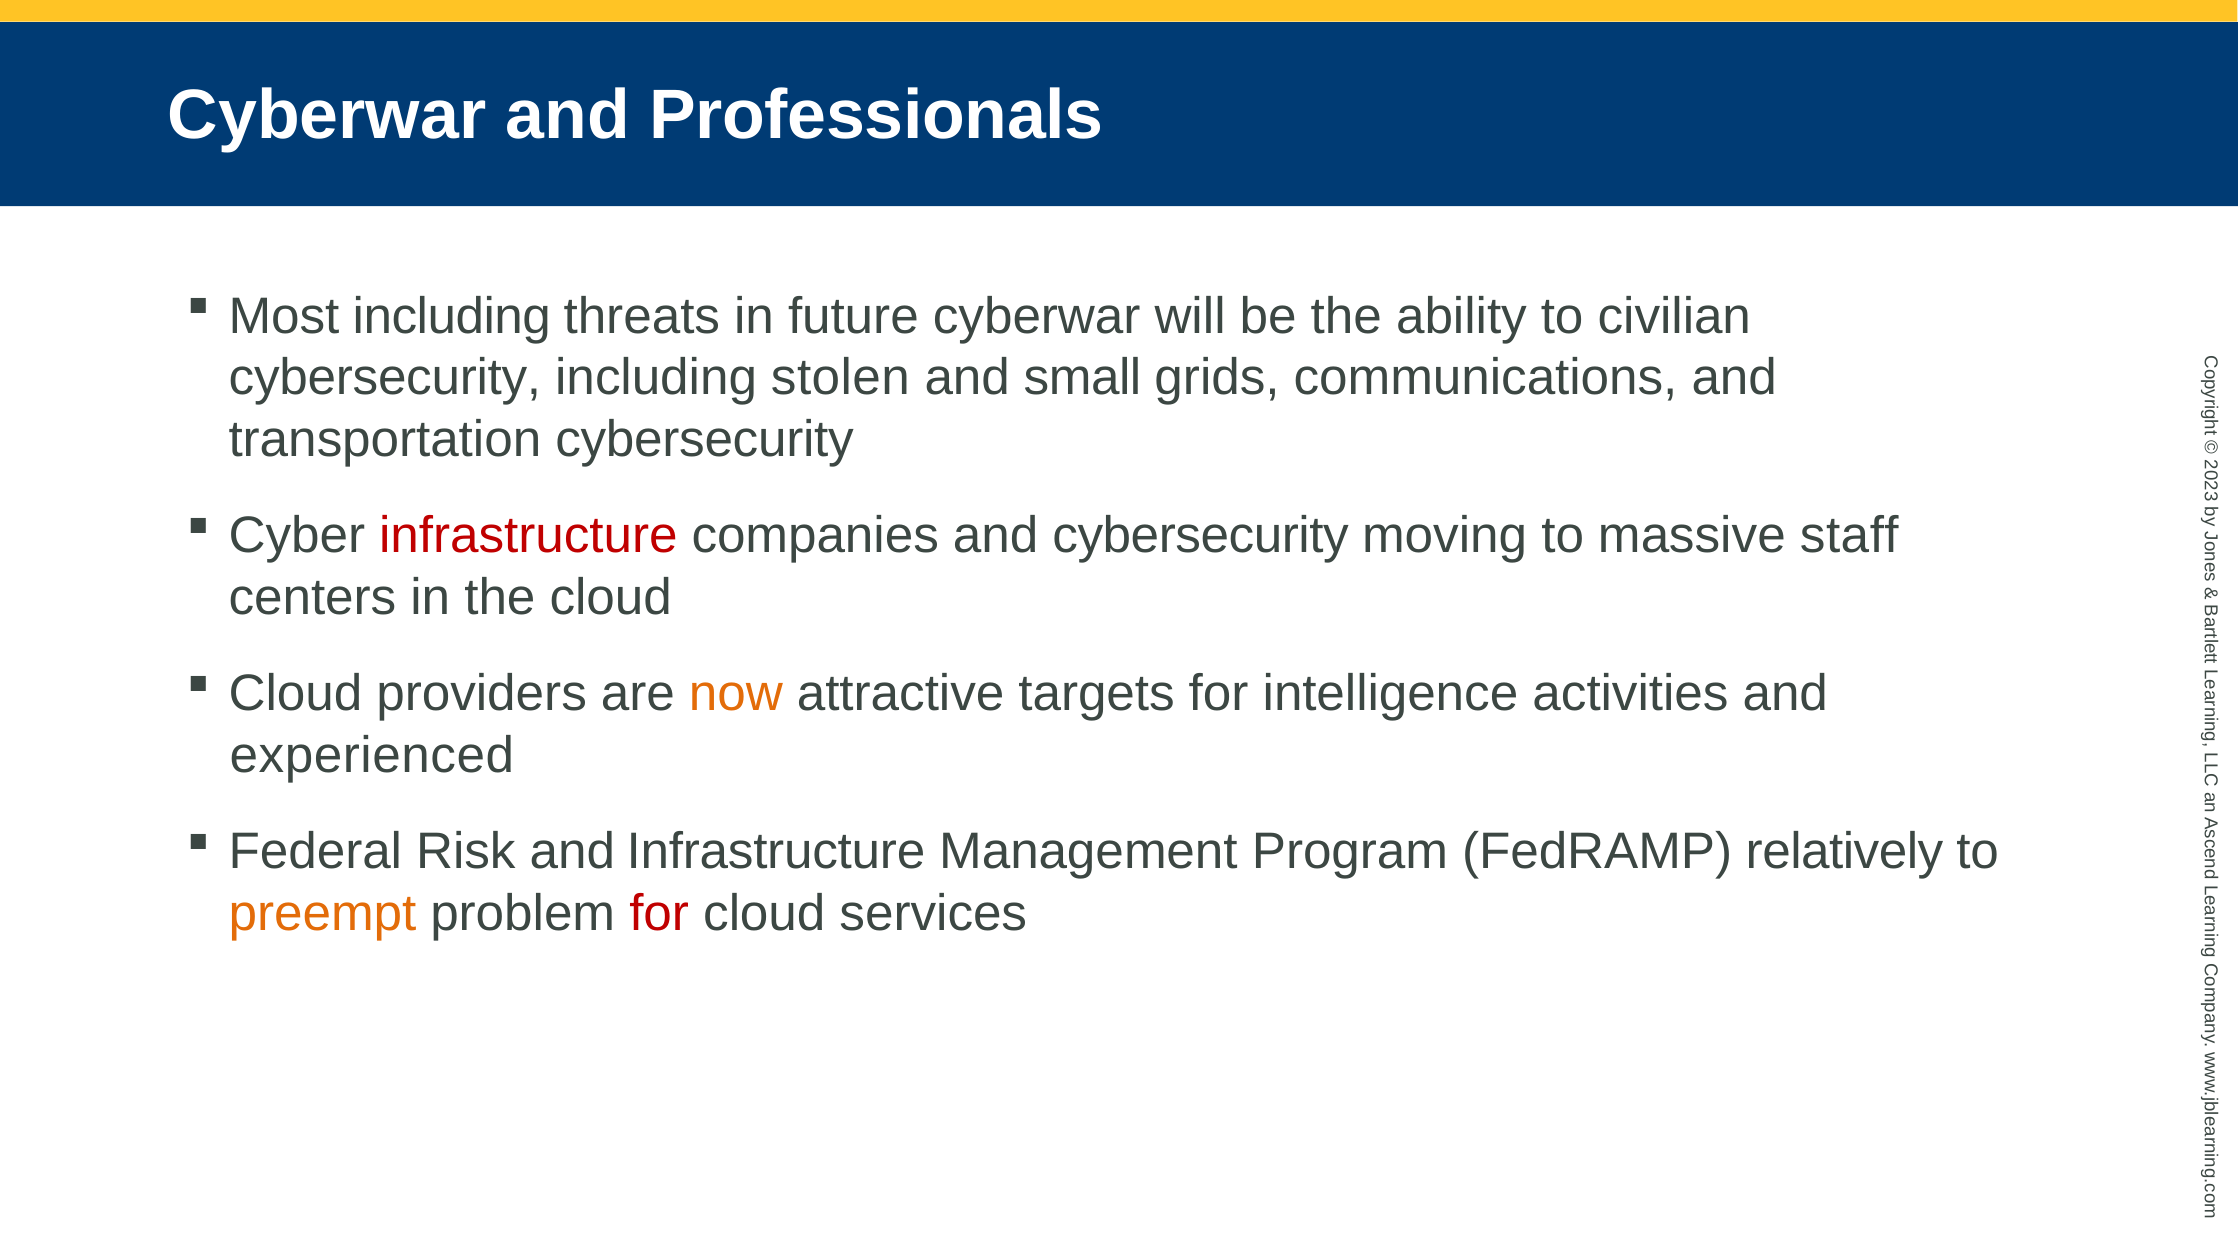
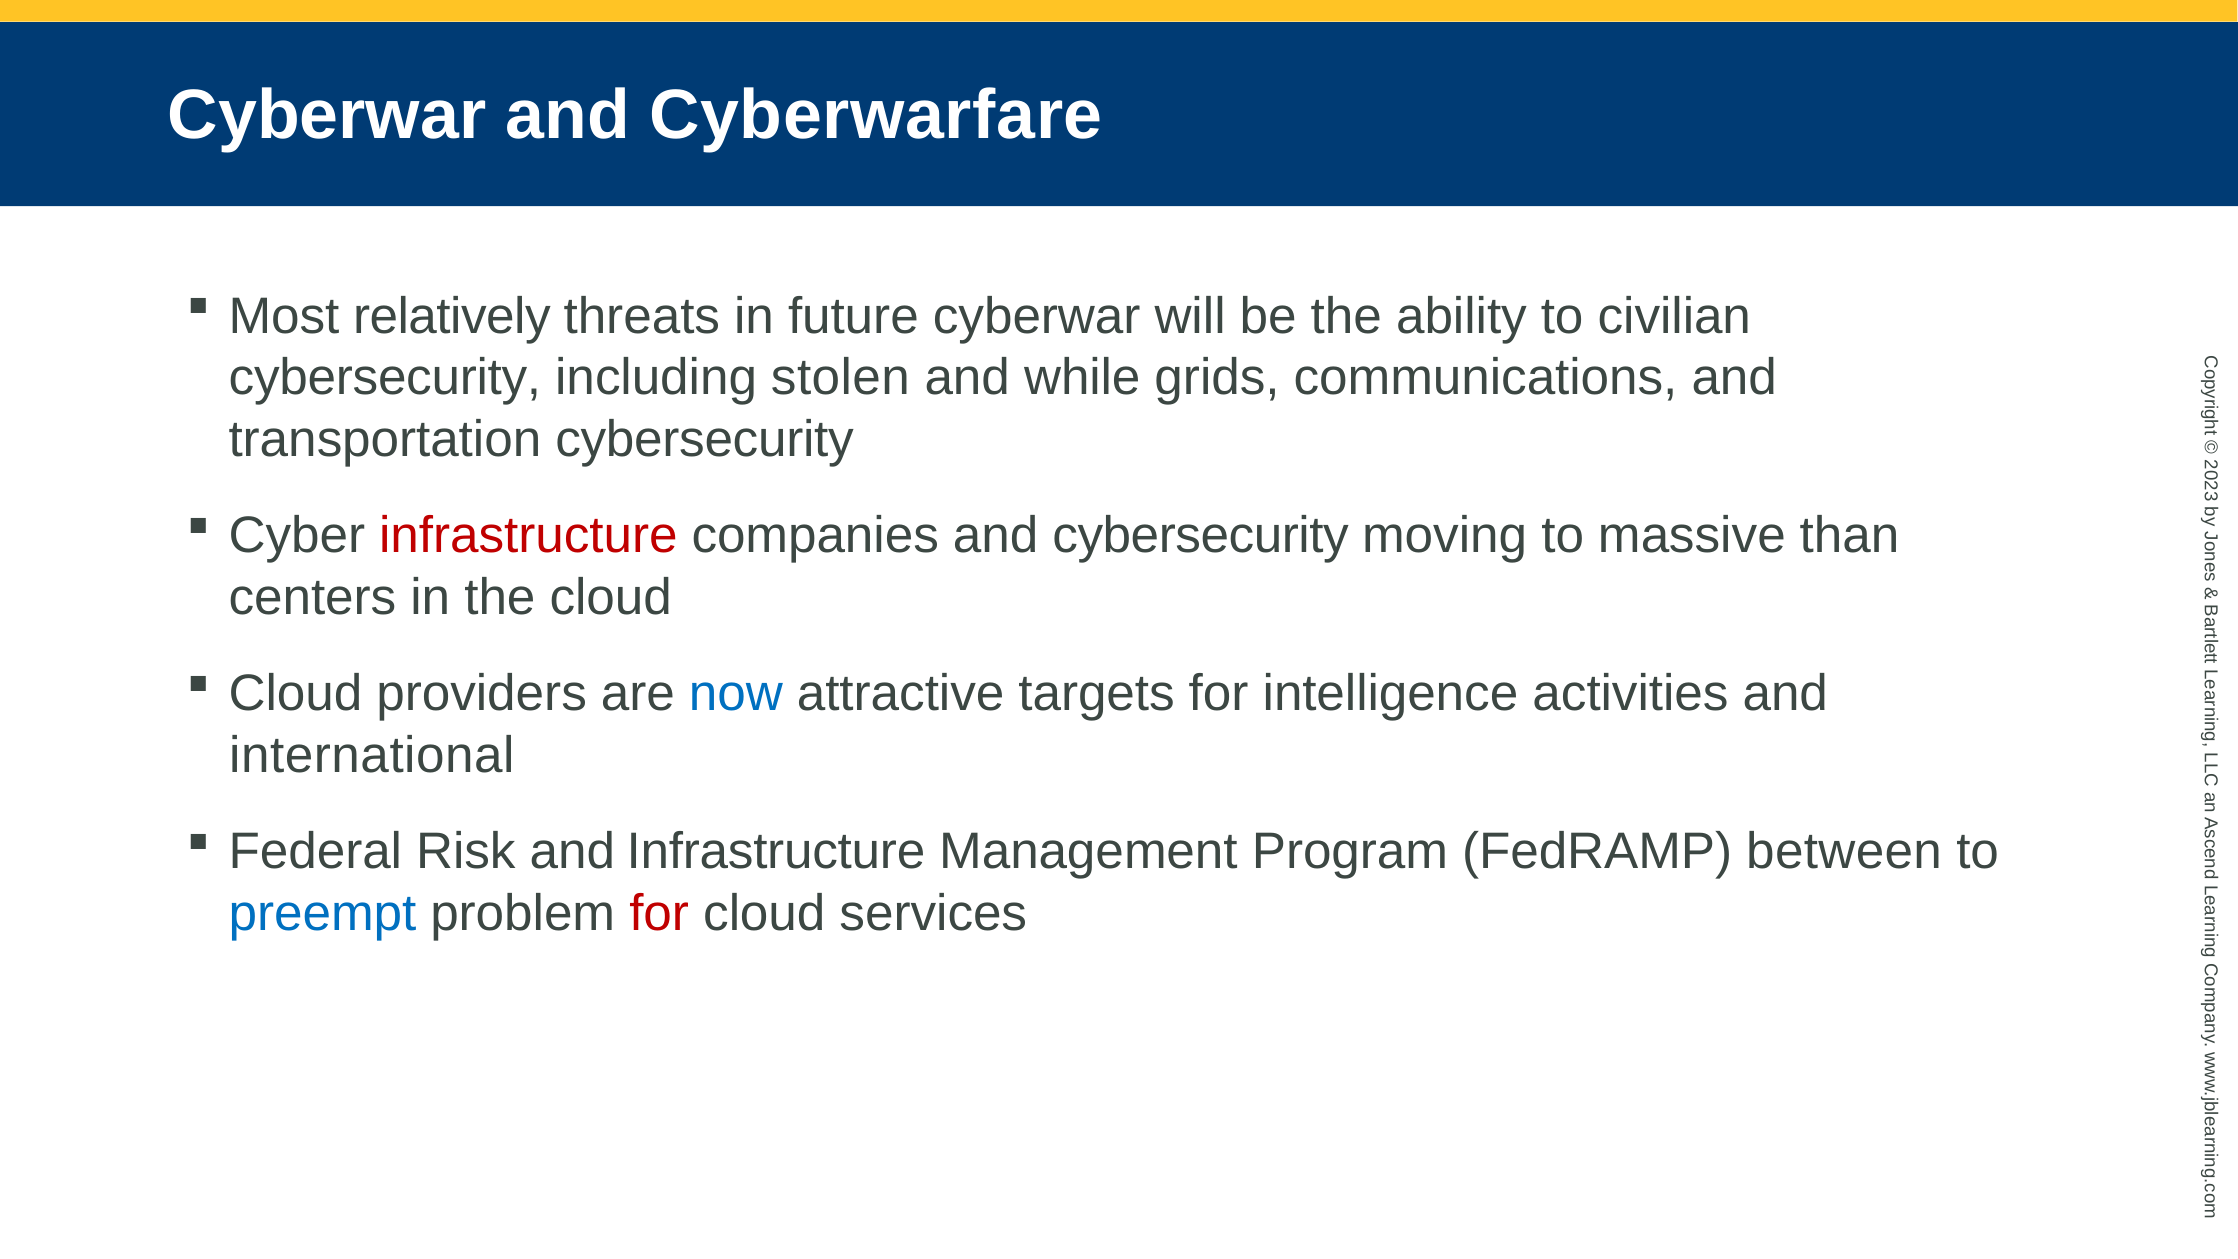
Professionals: Professionals -> Cyberwarfare (876, 115)
Most including: including -> relatively (452, 316)
small: small -> while (1082, 378)
staff: staff -> than (1850, 536)
now colour: orange -> blue (736, 694)
experienced: experienced -> international (372, 755)
relatively: relatively -> between (1844, 852)
preempt colour: orange -> blue (323, 913)
